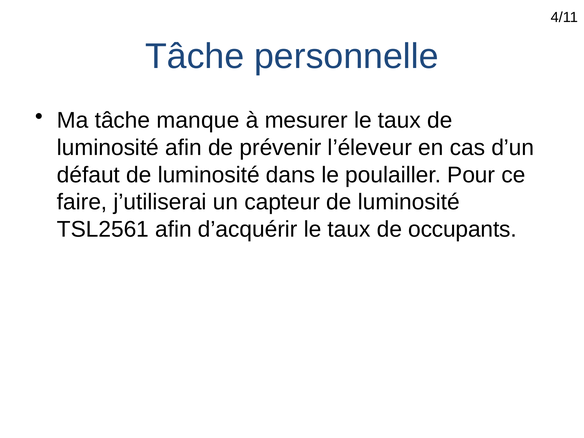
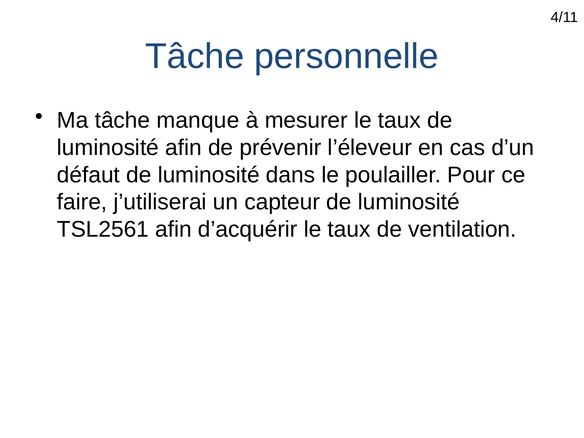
occupants: occupants -> ventilation (462, 229)
